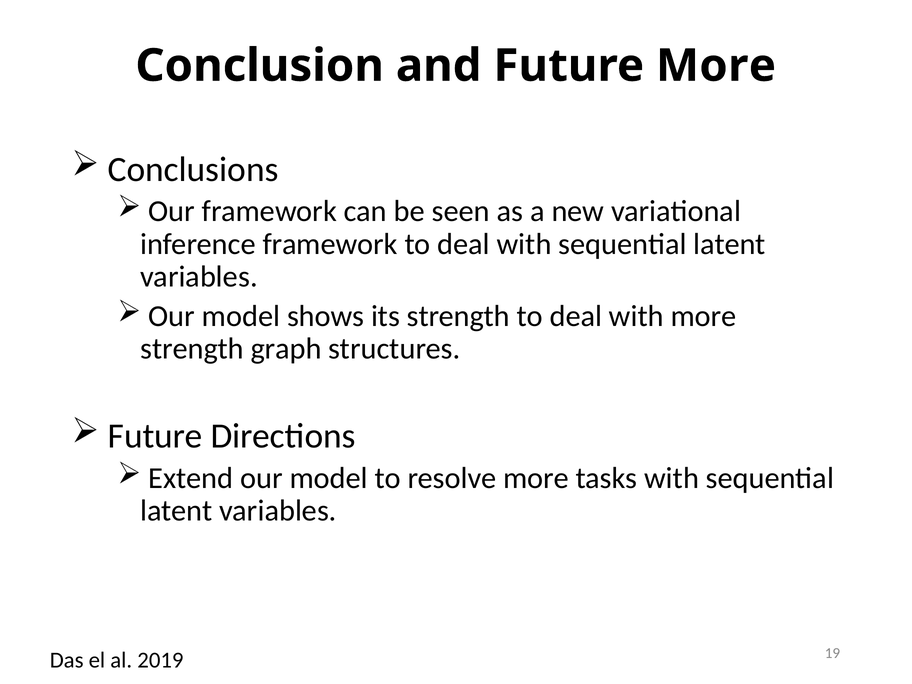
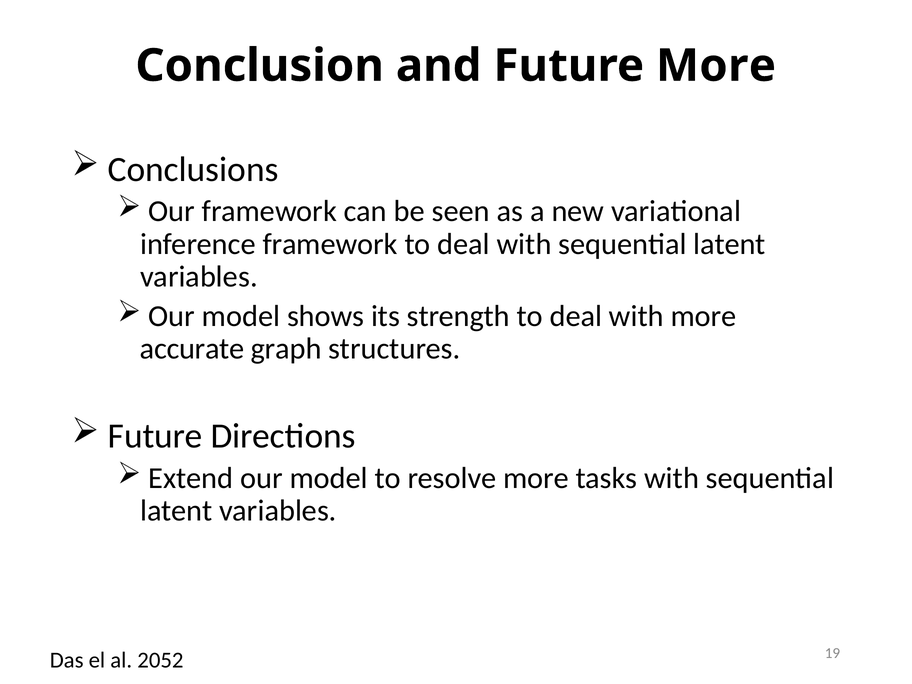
strength: strength -> accurate (192, 349)
2019: 2019 -> 2052 (160, 660)
